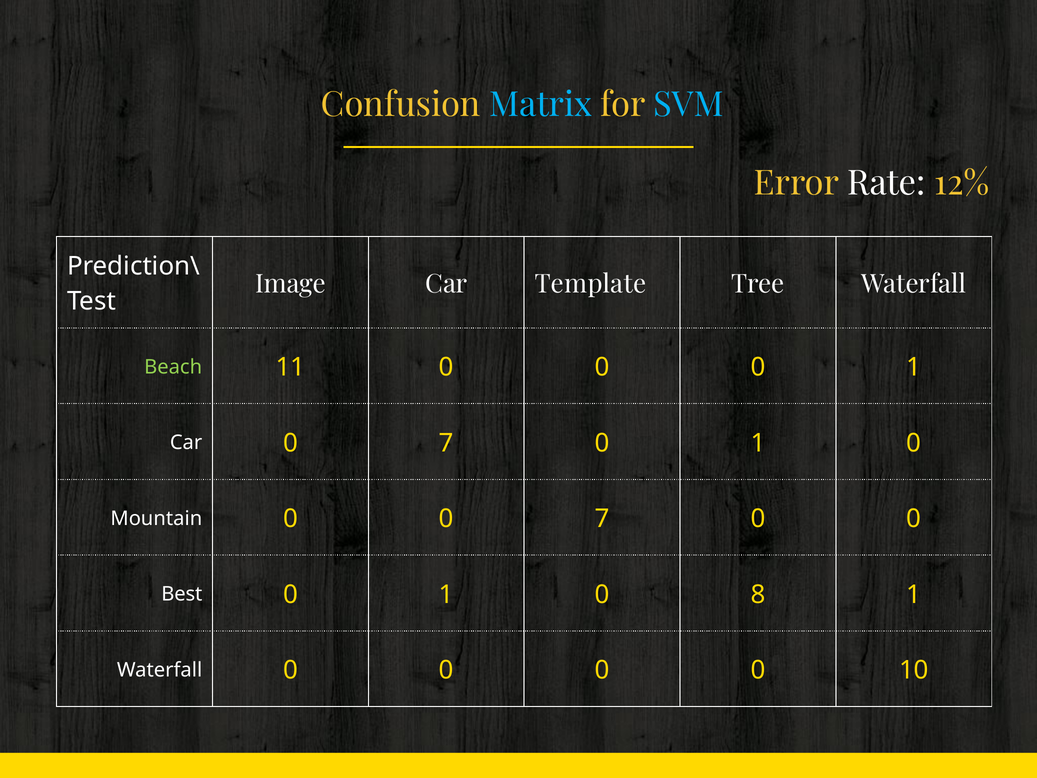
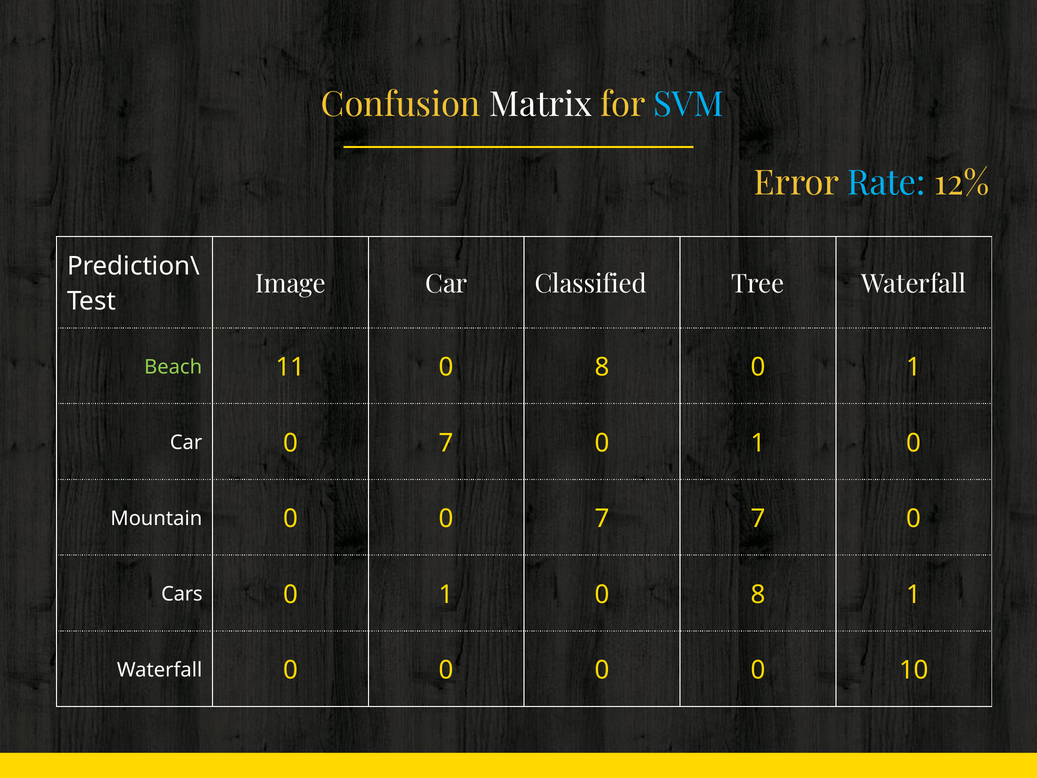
Matrix colour: light blue -> white (541, 105)
Rate colour: white -> light blue (886, 183)
Template: Template -> Classified (591, 284)
11 0 0: 0 -> 8 (602, 367)
0 0 7 0: 0 -> 7 (758, 519)
Best: Best -> Cars (182, 594)
